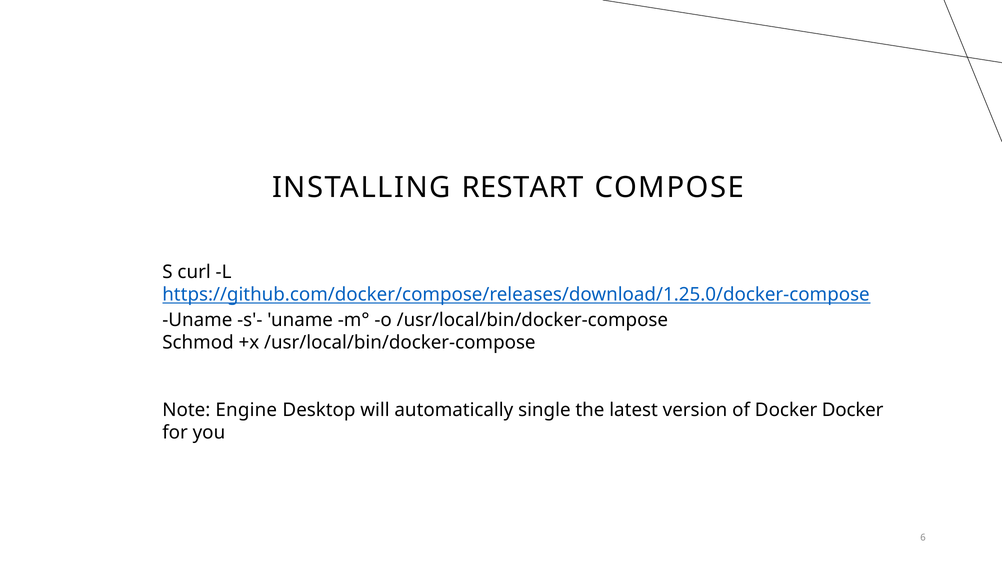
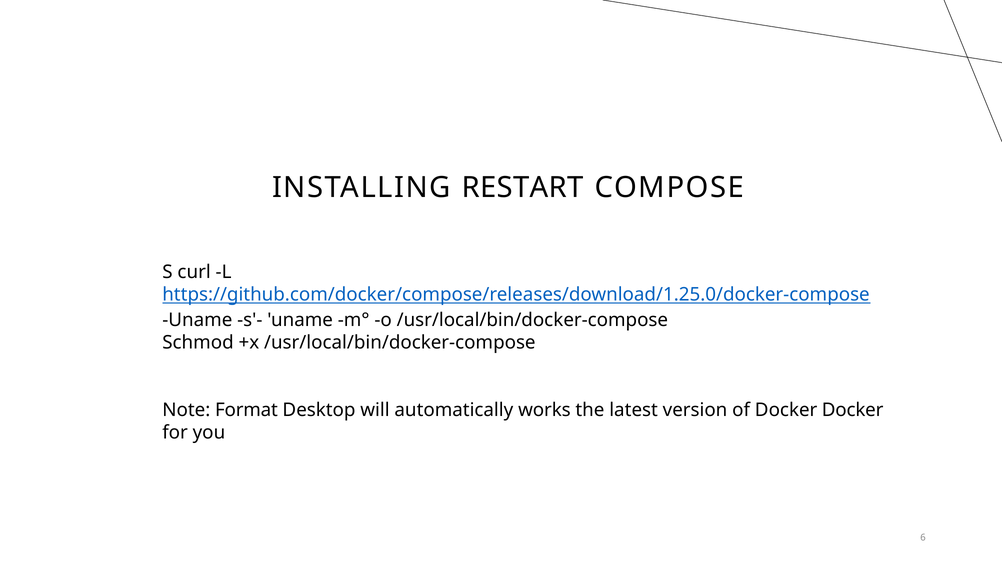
Engine: Engine -> Format (246, 410)
single: single -> works (544, 410)
